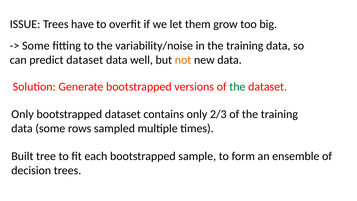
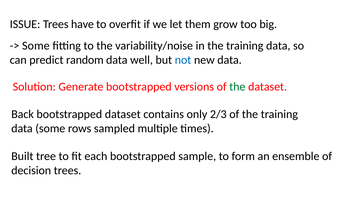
predict dataset: dataset -> random (85, 60)
not colour: orange -> blue (183, 60)
Only: Only -> Back (23, 114)
